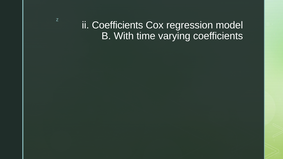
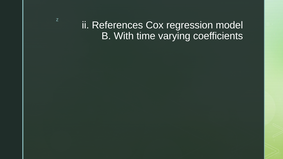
ii Coefficients: Coefficients -> References (117, 25)
